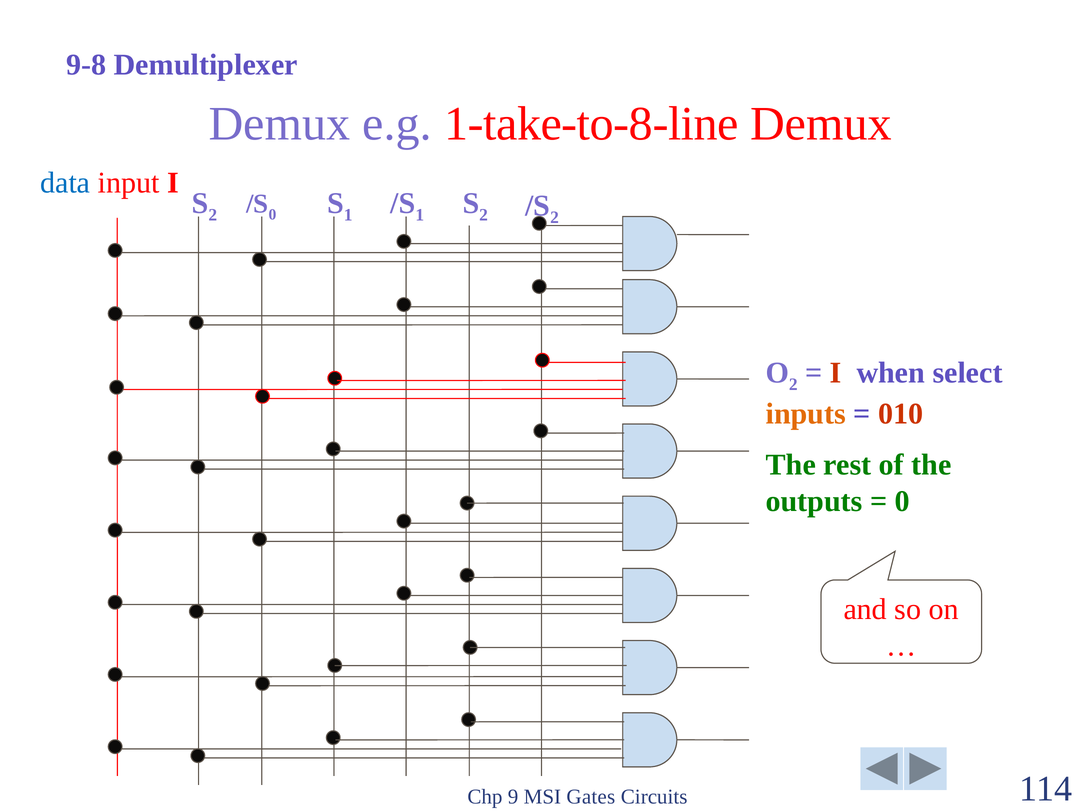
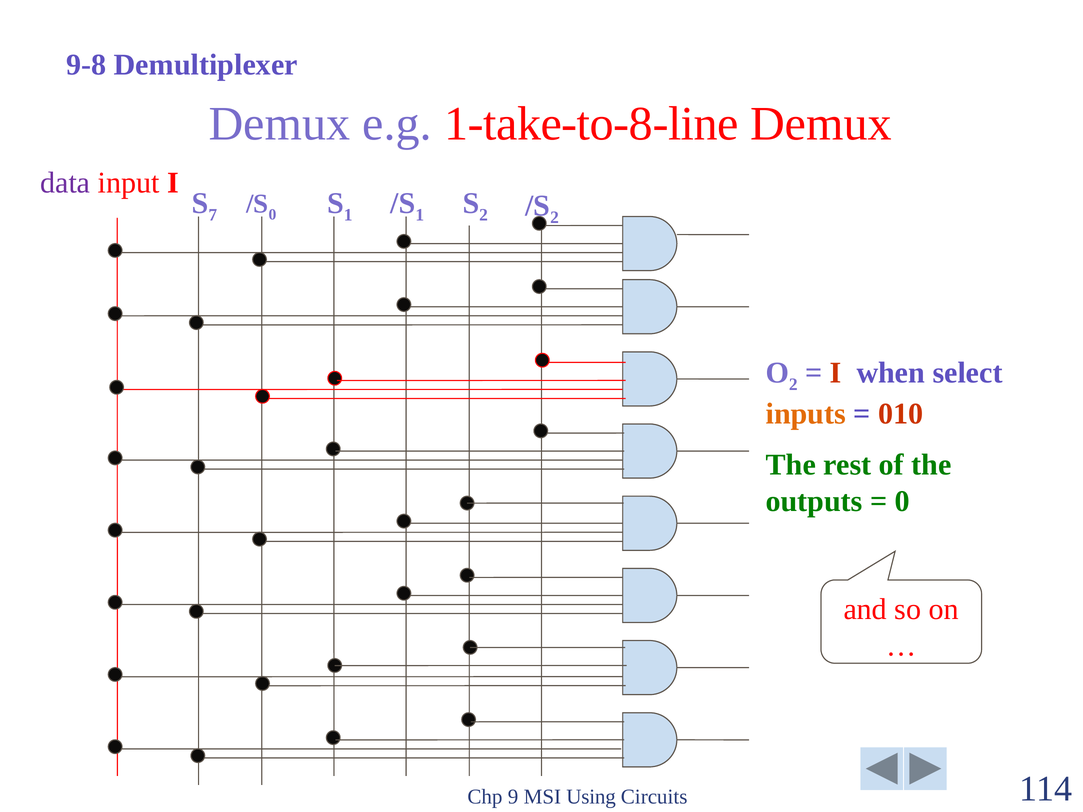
data colour: blue -> purple (65, 183)
2: 2 -> 7 (213, 215)
Gates: Gates -> Using (591, 797)
